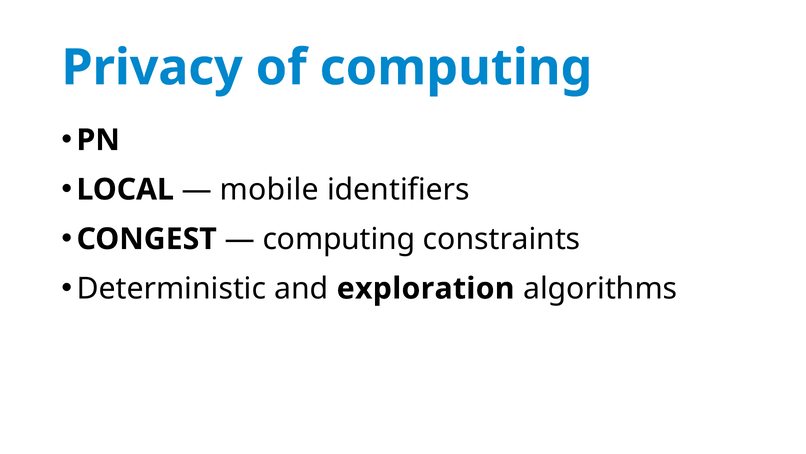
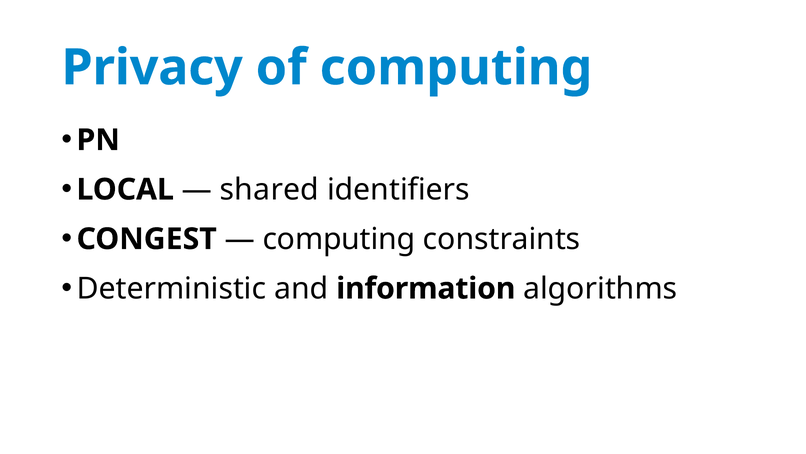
mobile: mobile -> shared (269, 189)
exploration: exploration -> information (426, 288)
